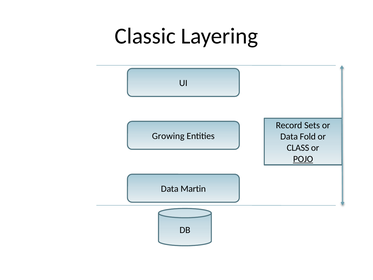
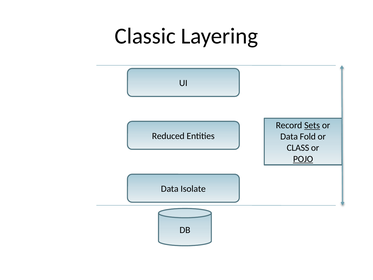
Sets underline: none -> present (312, 125)
Growing: Growing -> Reduced (168, 136)
Martin: Martin -> Isolate (193, 189)
